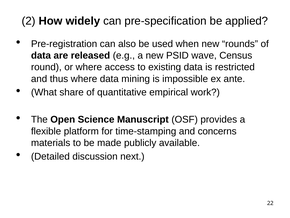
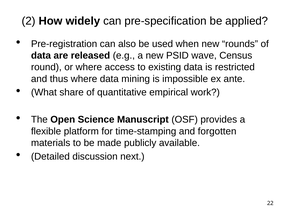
concerns: concerns -> forgotten (217, 131)
